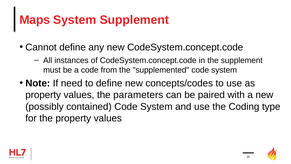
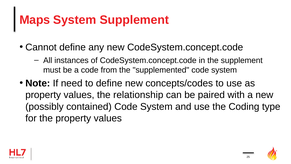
parameters: parameters -> relationship (138, 95)
